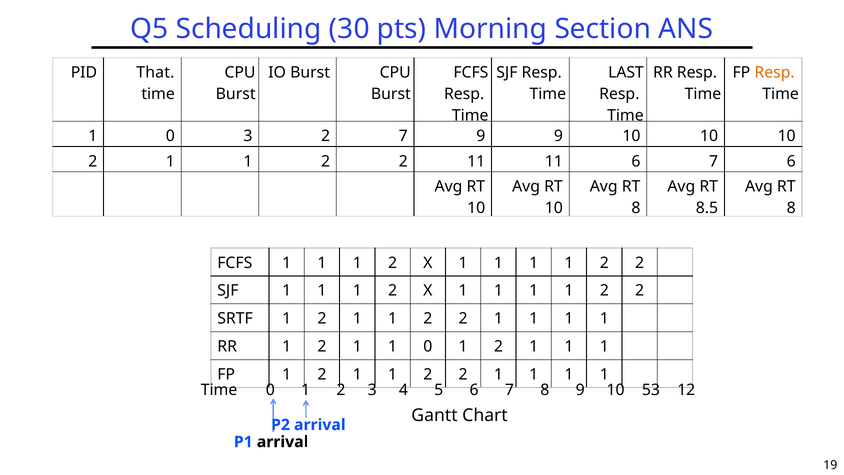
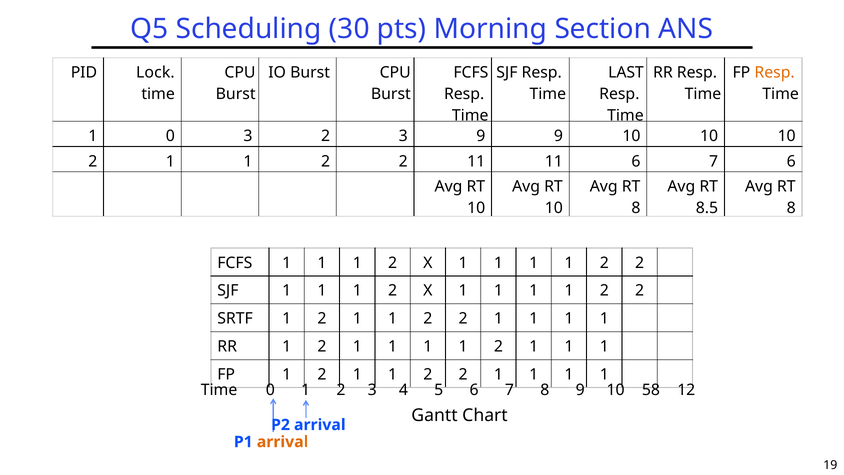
That: That -> Lock (155, 73)
3 2 7: 7 -> 3 (403, 136)
0: 0 -> 1 (428, 346)
53: 53 -> 58 (651, 390)
arrival colour: black -> orange (283, 442)
